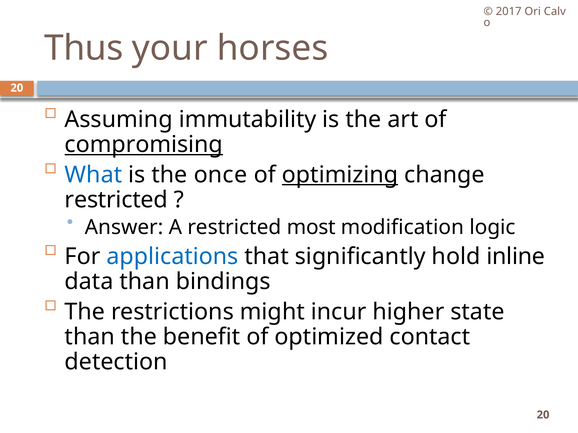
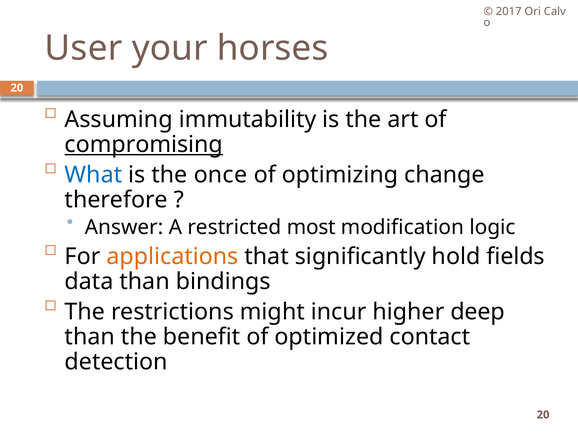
Thus: Thus -> User (83, 48)
optimizing underline: present -> none (340, 175)
restricted: restricted -> therefore (116, 200)
applications colour: blue -> orange (172, 257)
inline: inline -> fields (516, 257)
state: state -> deep (478, 312)
